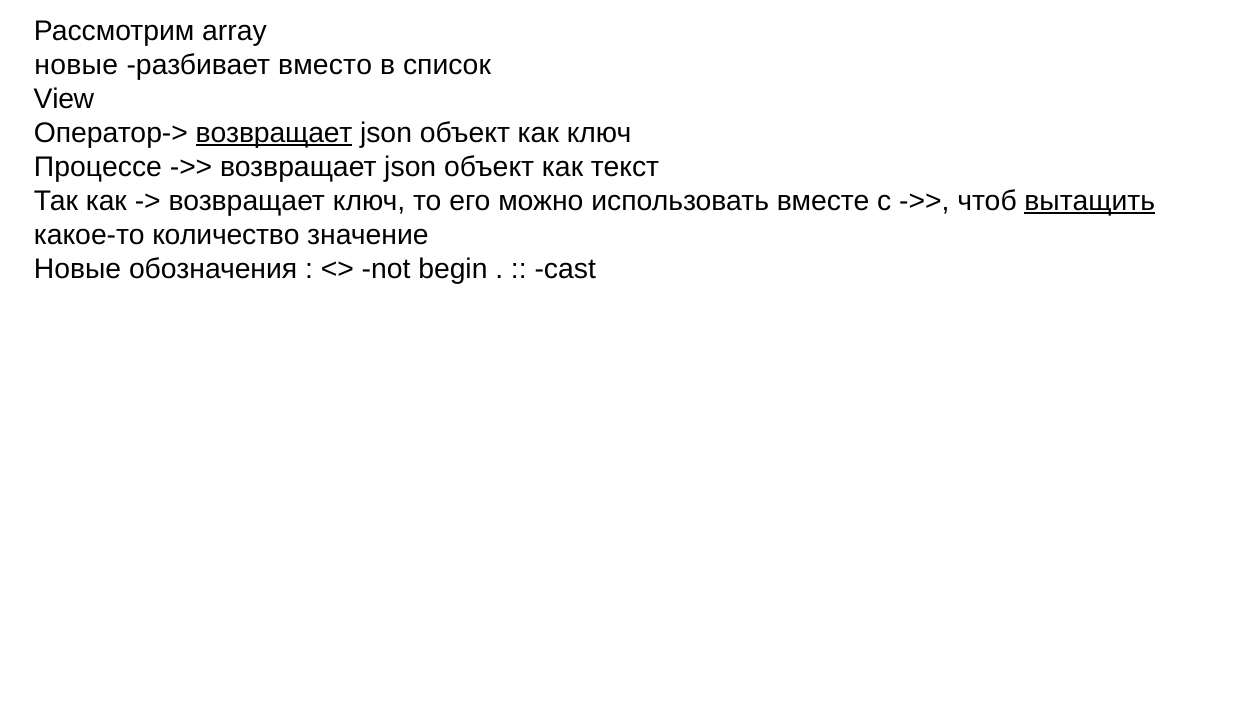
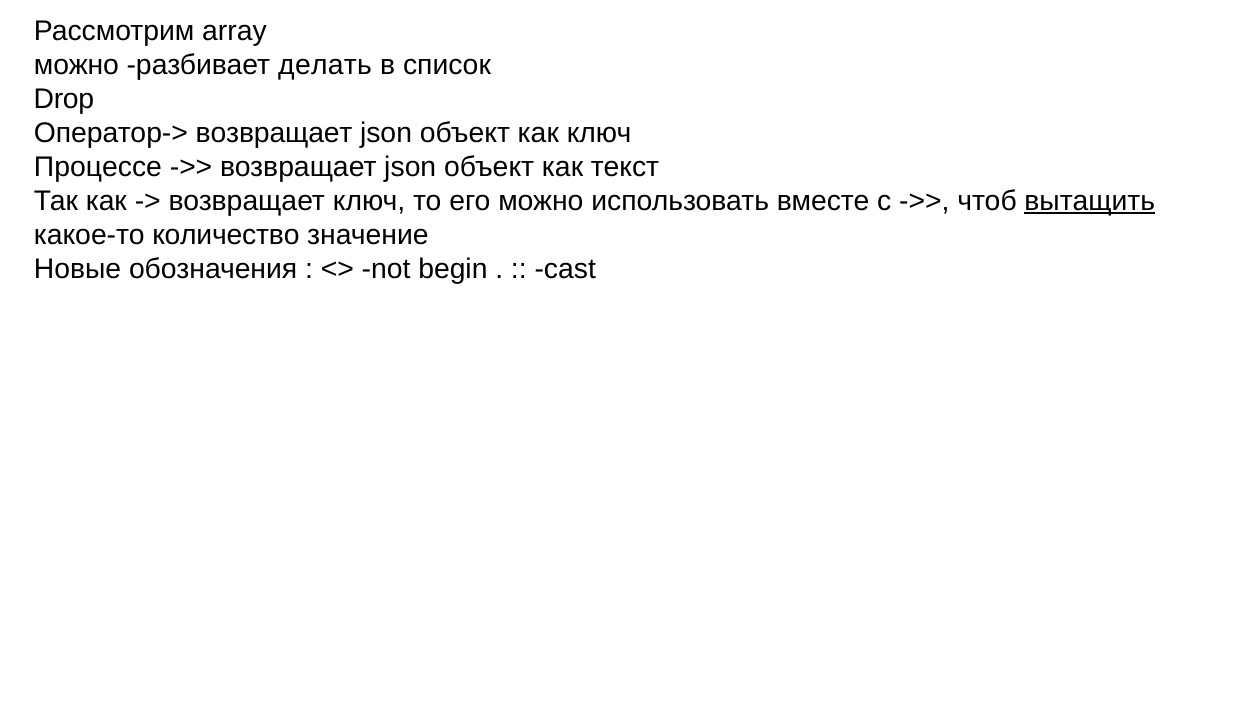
новые: новые -> можно (76, 65)
вместо: вместо -> делать (325, 65)
View: View -> Drop (64, 99)
возвращает underline: present -> none (274, 133)
